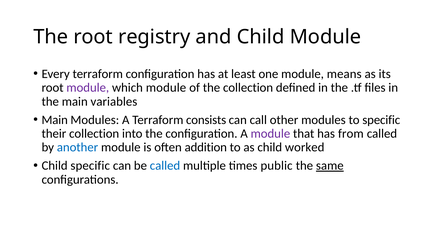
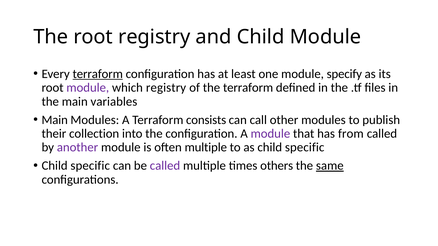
terraform underline: none -> present (98, 74)
means: means -> specify (344, 74)
which module: module -> registry (166, 88)
the collection: collection -> terraform (248, 88)
to specific: specific -> publish (381, 120)
another colour: blue -> purple (78, 148)
often addition: addition -> multiple (206, 148)
as child worked: worked -> specific (305, 148)
called colour: blue -> purple (165, 166)
public: public -> others (277, 166)
